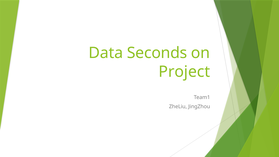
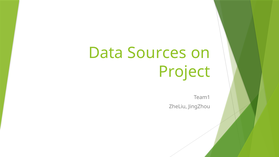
Seconds: Seconds -> Sources (157, 53)
